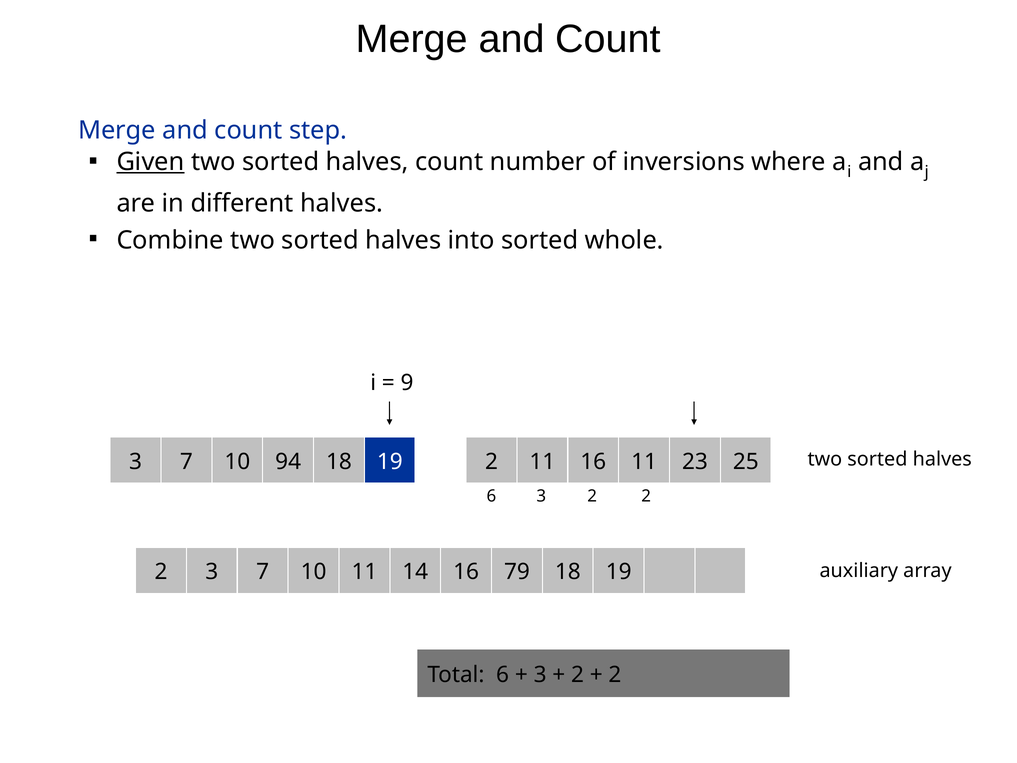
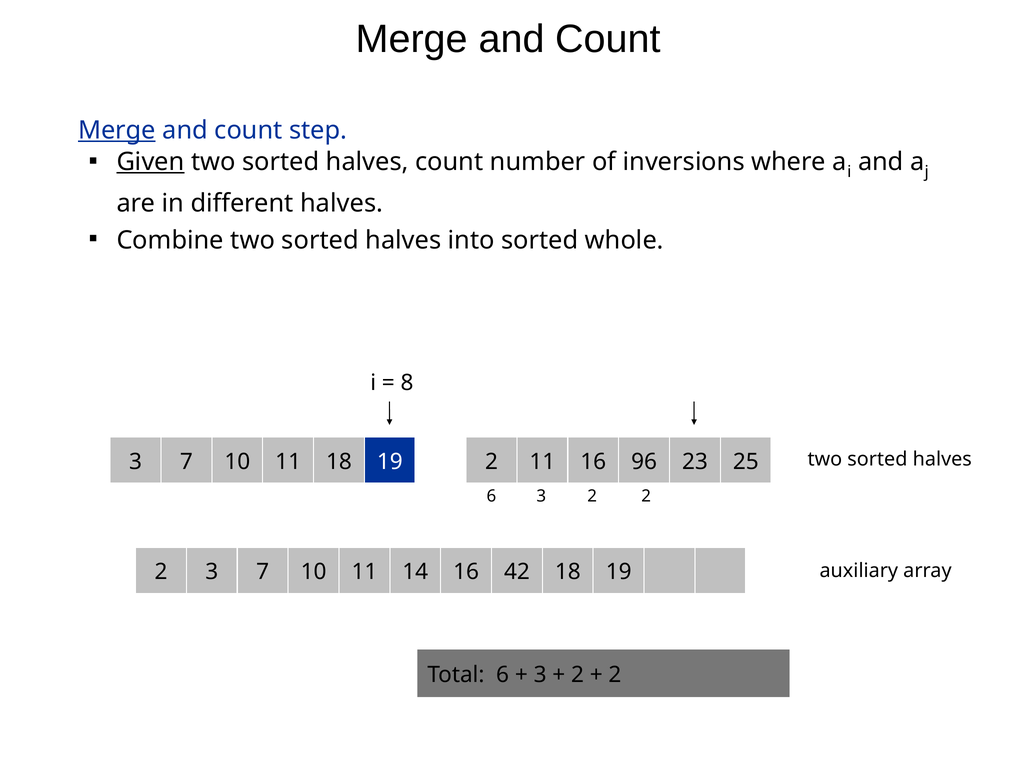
Merge underline: none -> present (117, 130)
9: 9 -> 8 (407, 382)
94: 94 -> 11 (288, 462)
16 11: 11 -> 96 (644, 462)
79: 79 -> 42 (517, 572)
